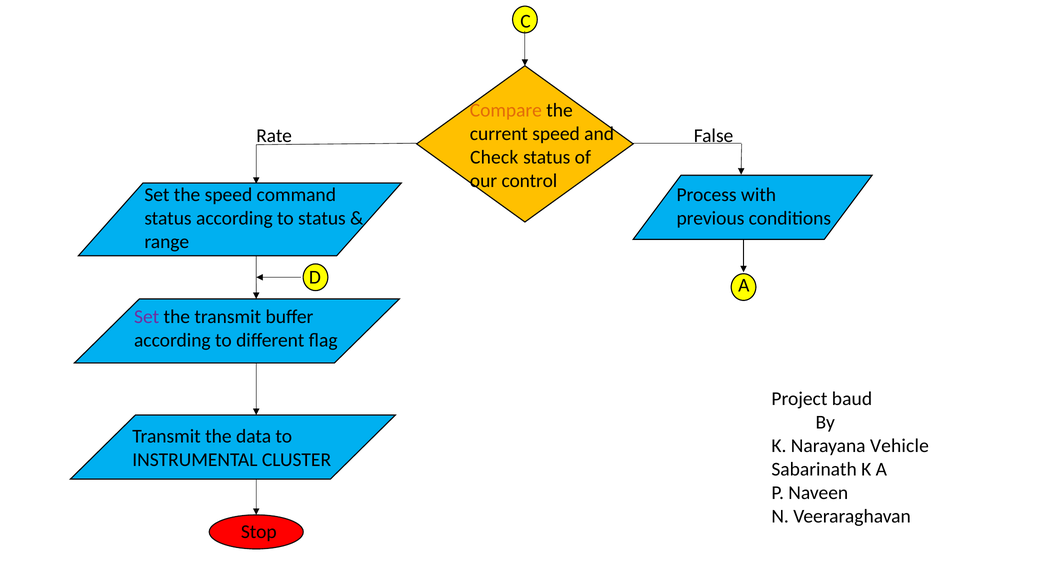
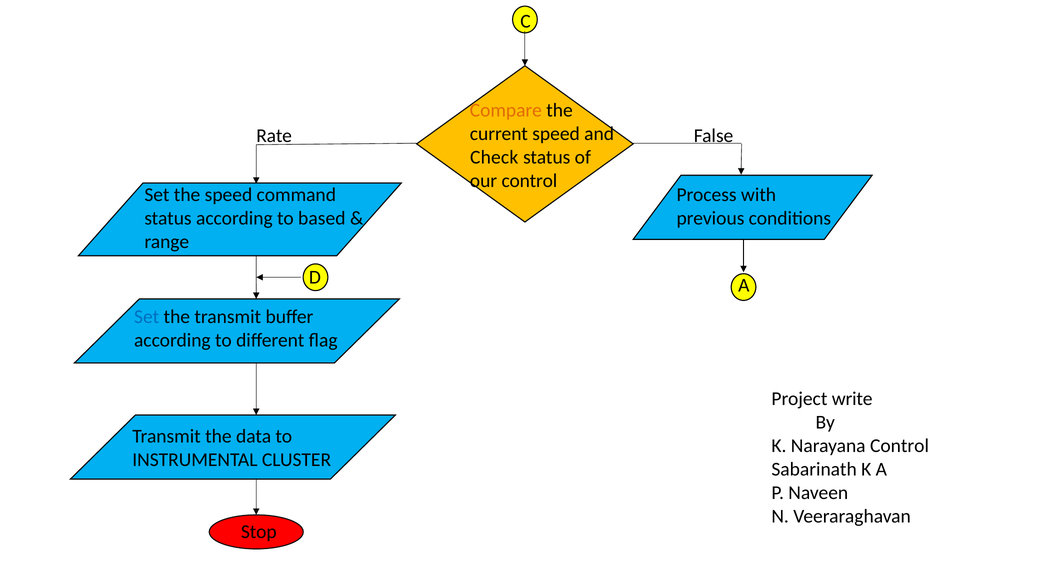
to status: status -> based (322, 218)
Set colour: purple -> blue (147, 317)
baud: baud -> write (852, 399)
Narayana Vehicle: Vehicle -> Control (900, 445)
